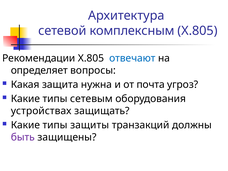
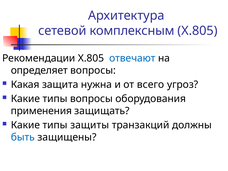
почта: почта -> всего (151, 85)
типы сетевым: сетевым -> вопросы (91, 99)
устройствах: устройствах -> применения (41, 111)
быть colour: purple -> blue (23, 137)
